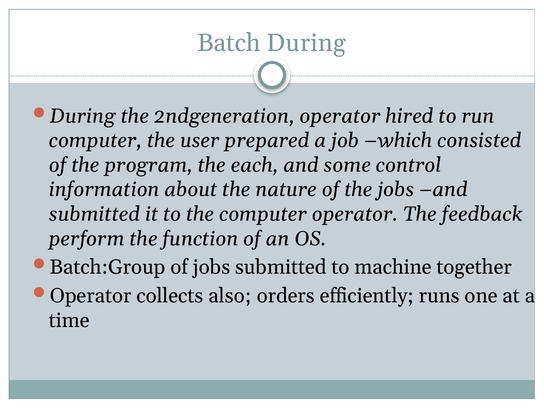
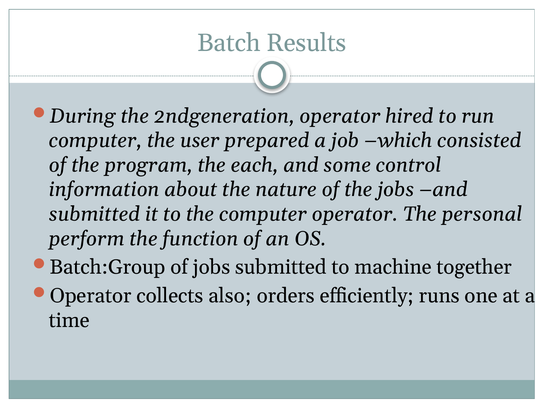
Batch During: During -> Results (306, 43)
feedback: feedback -> personal (482, 214)
